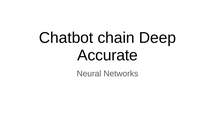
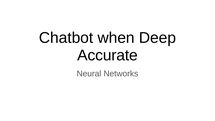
chain: chain -> when (116, 38)
